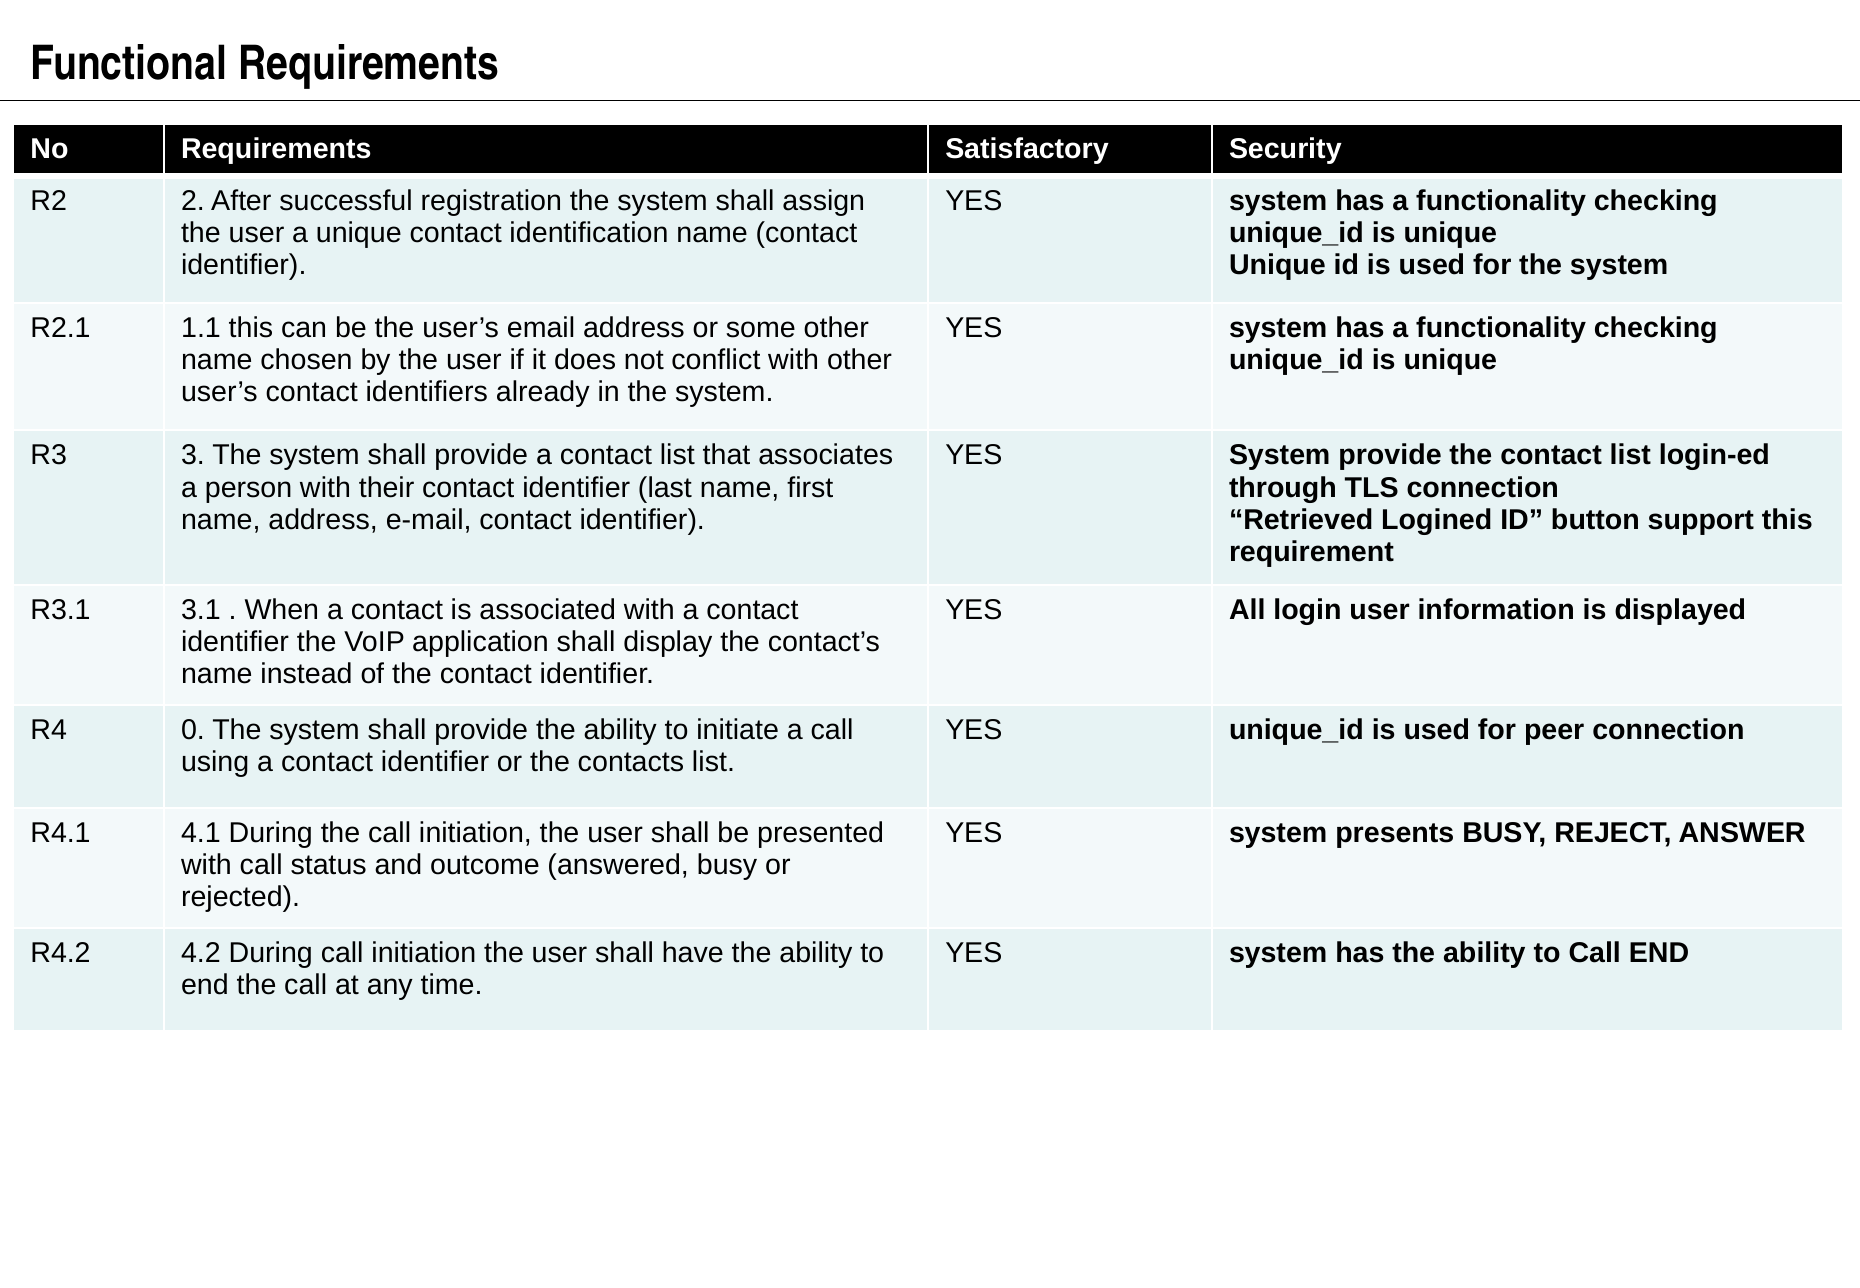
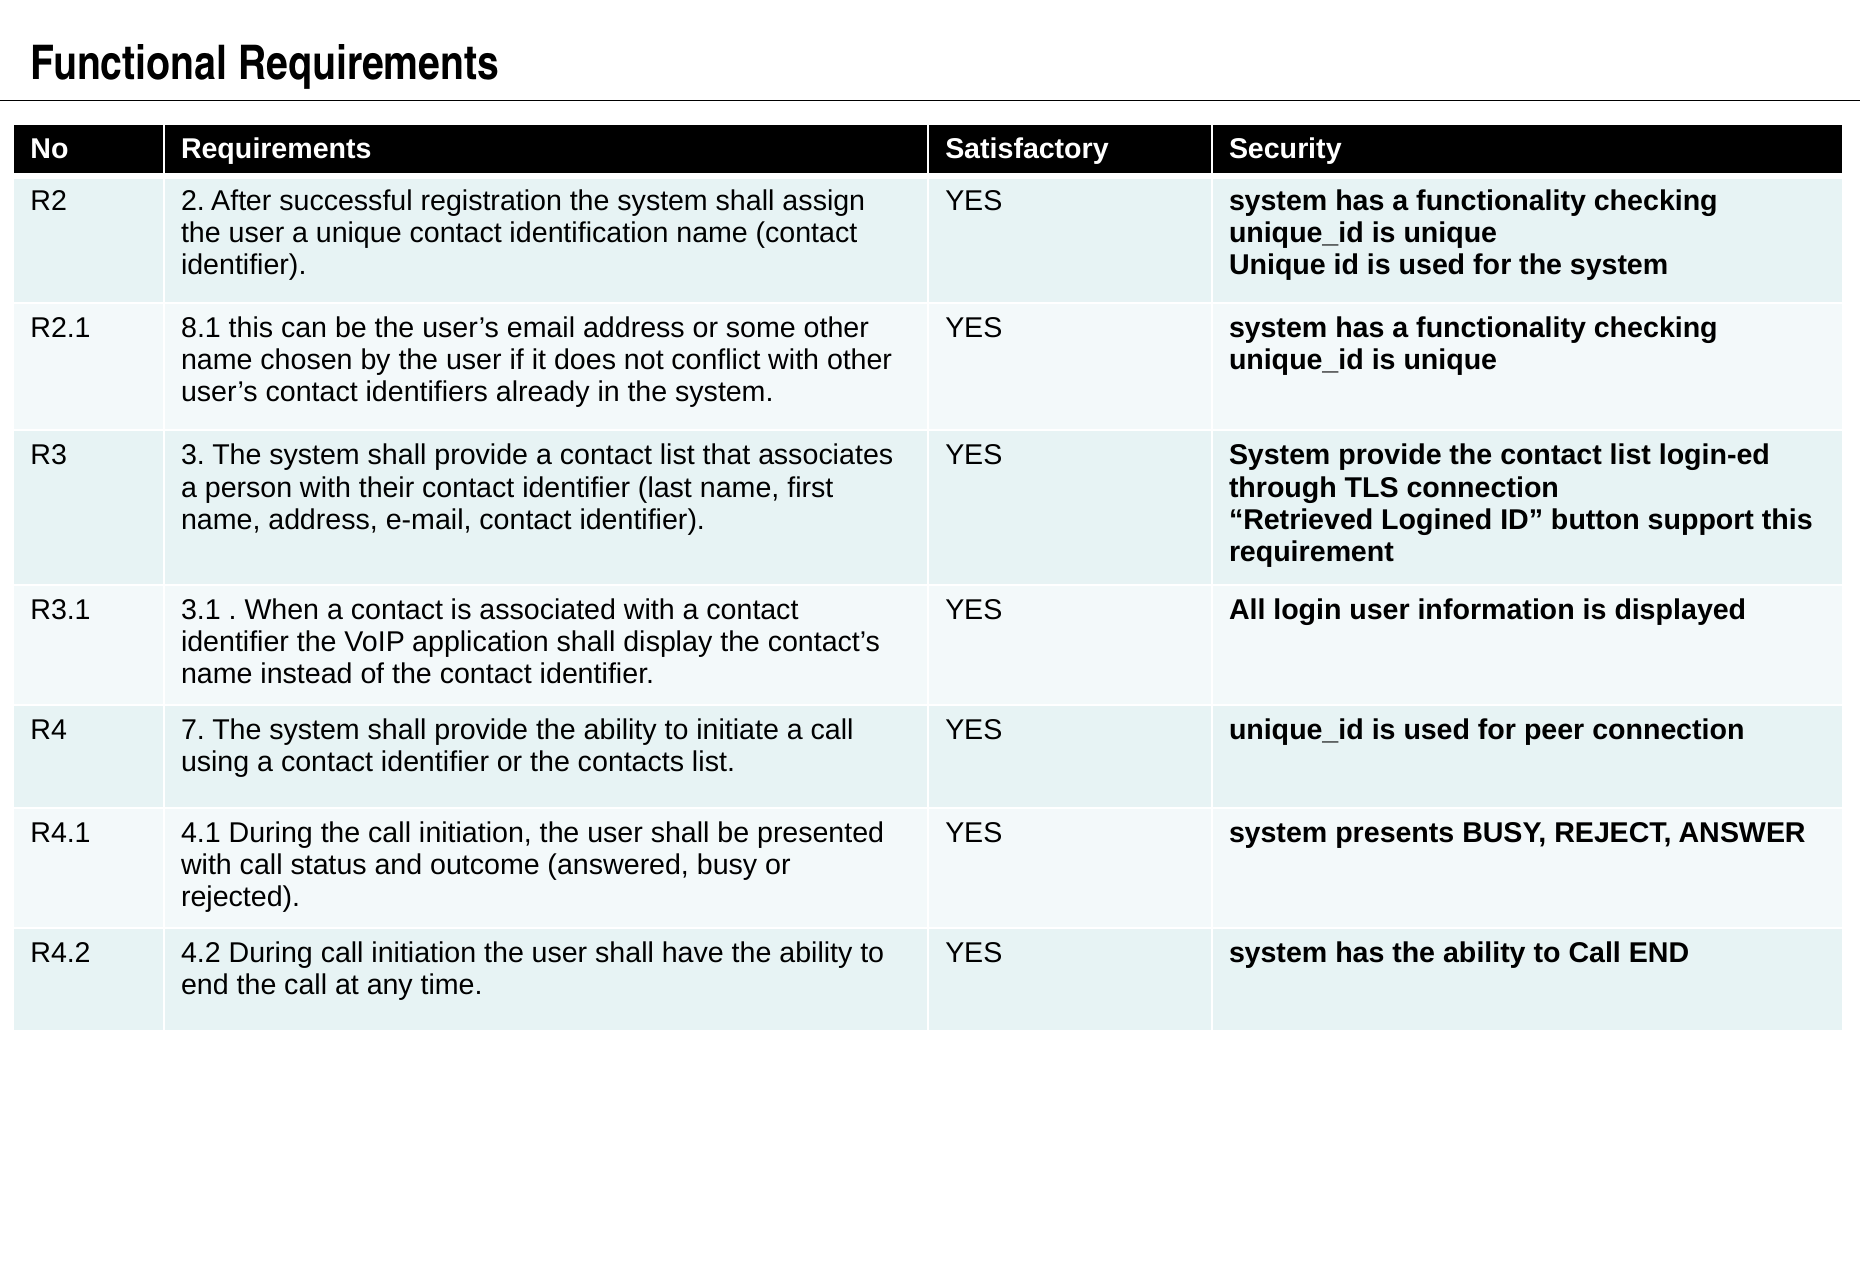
1.1: 1.1 -> 8.1 (201, 328)
0: 0 -> 7 (193, 730)
